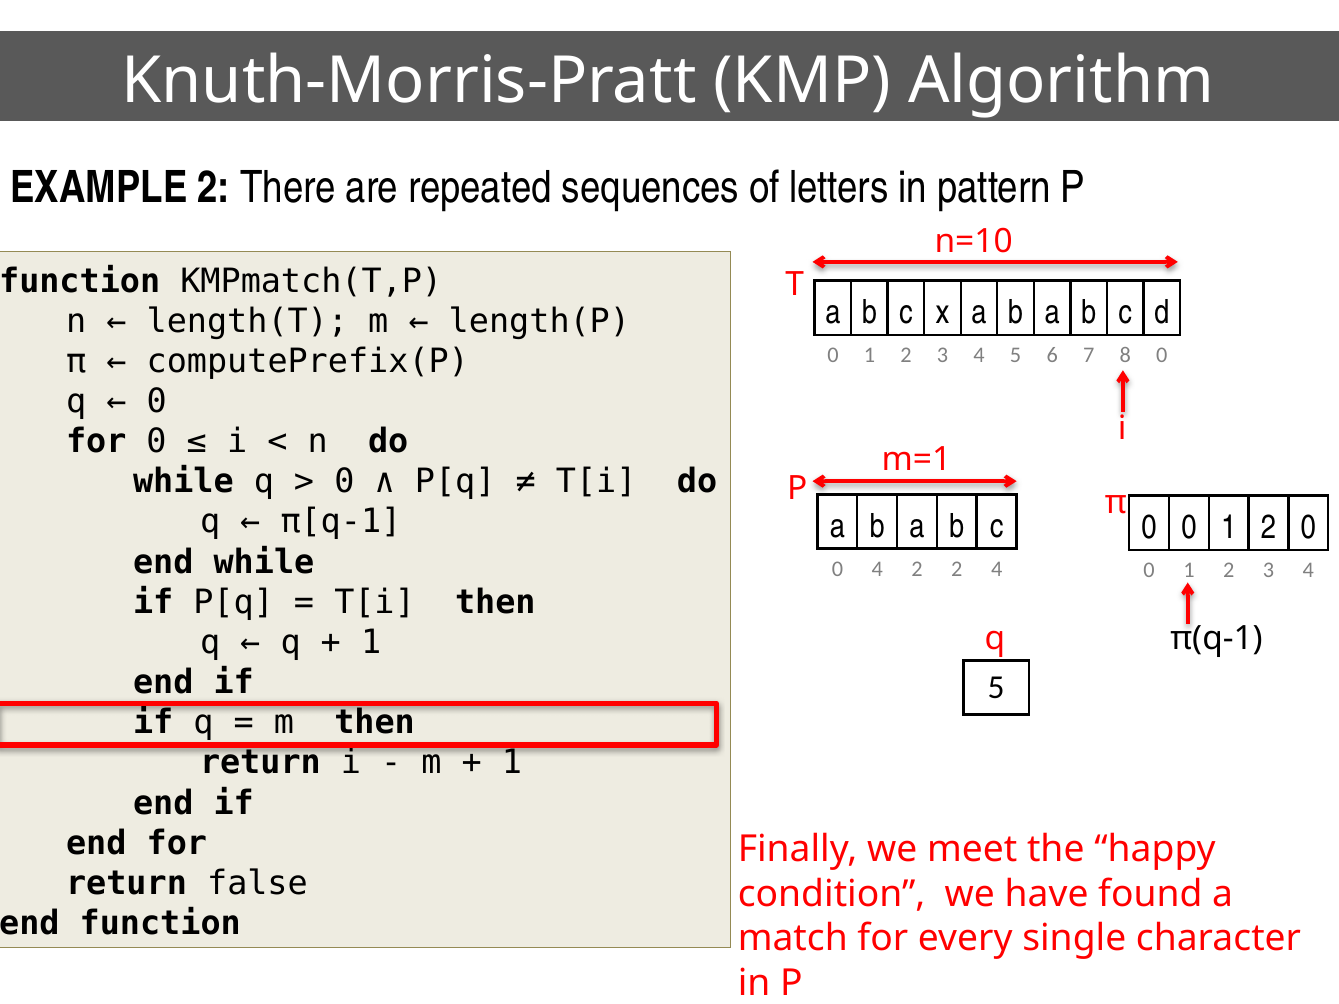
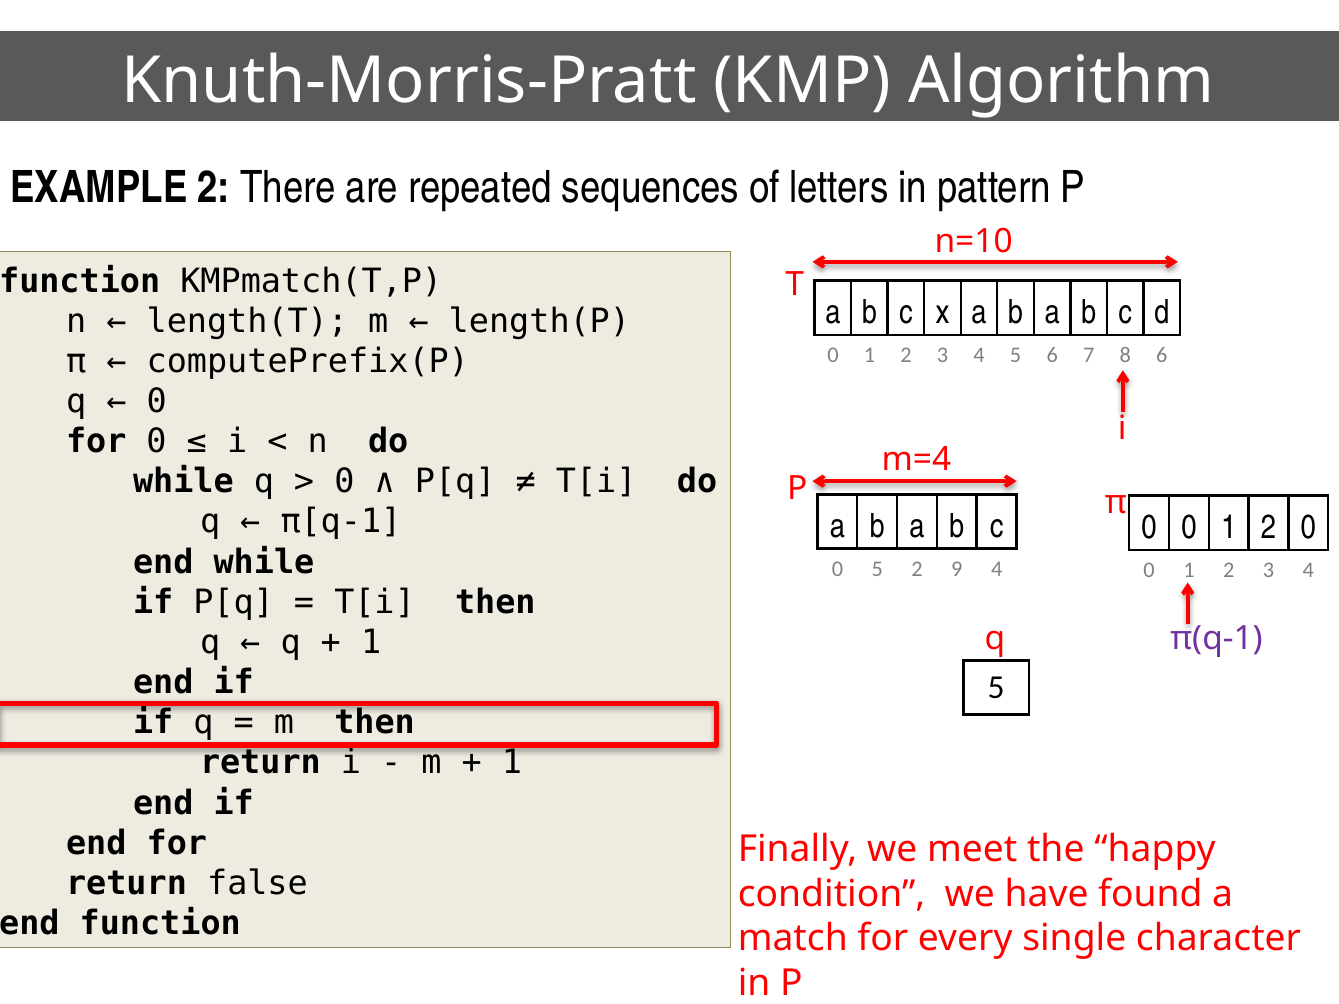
8 0: 0 -> 6 (1162, 355)
m=1: m=1 -> m=4 (916, 460)
0 4: 4 -> 5 (877, 569)
2 2: 2 -> 9 (957, 569)
π(q-1 colour: black -> purple (1217, 638)
